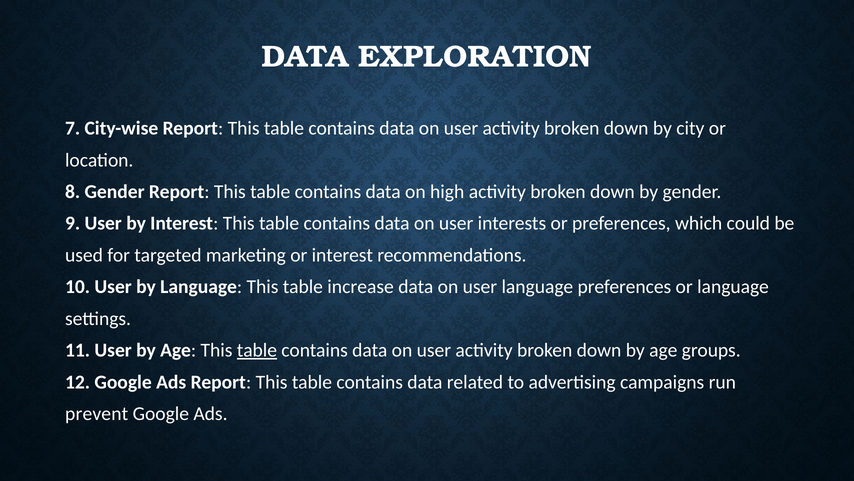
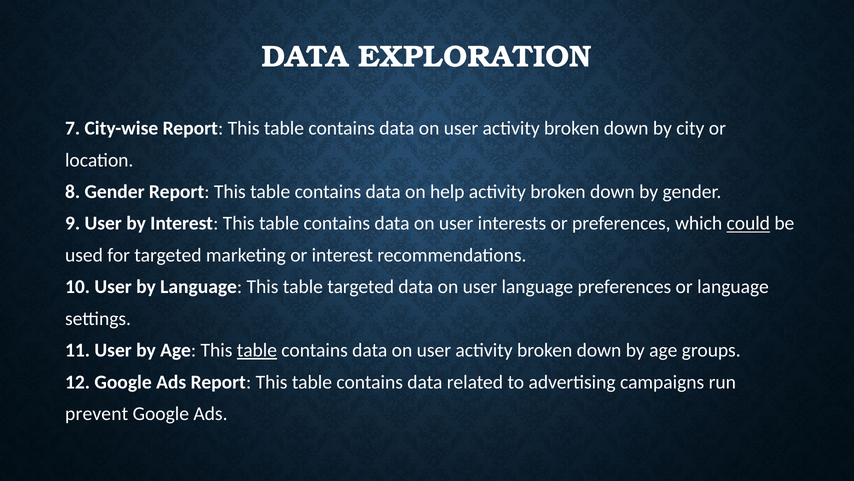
high: high -> help (447, 192)
could underline: none -> present (748, 223)
table increase: increase -> targeted (361, 287)
